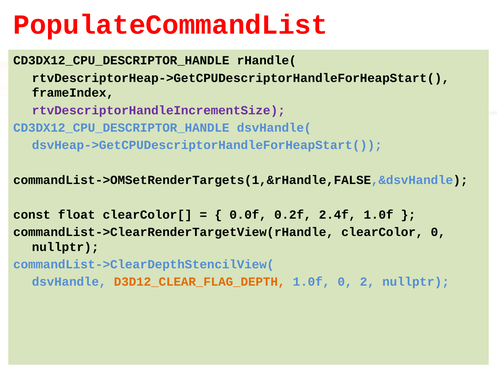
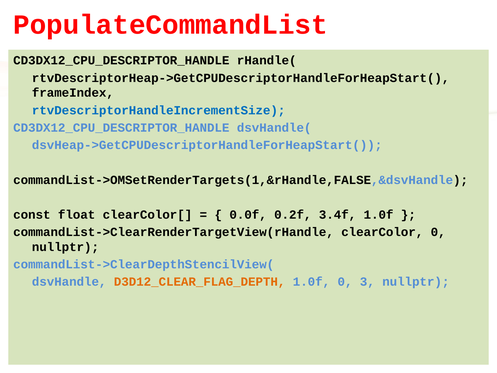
rtvDescriptorHandleIncrementSize colour: purple -> blue (159, 110)
2.4f: 2.4f -> 3.4f (338, 215)
2: 2 -> 3 (367, 282)
